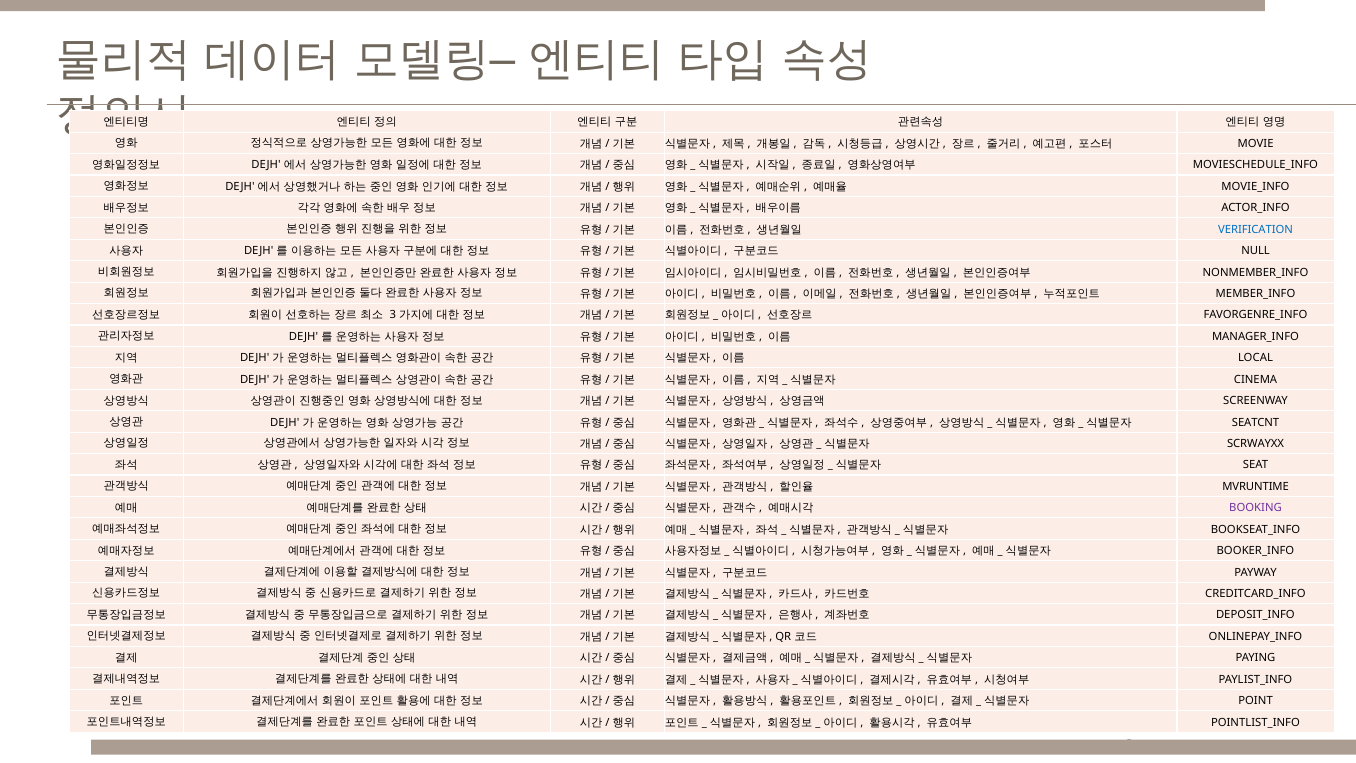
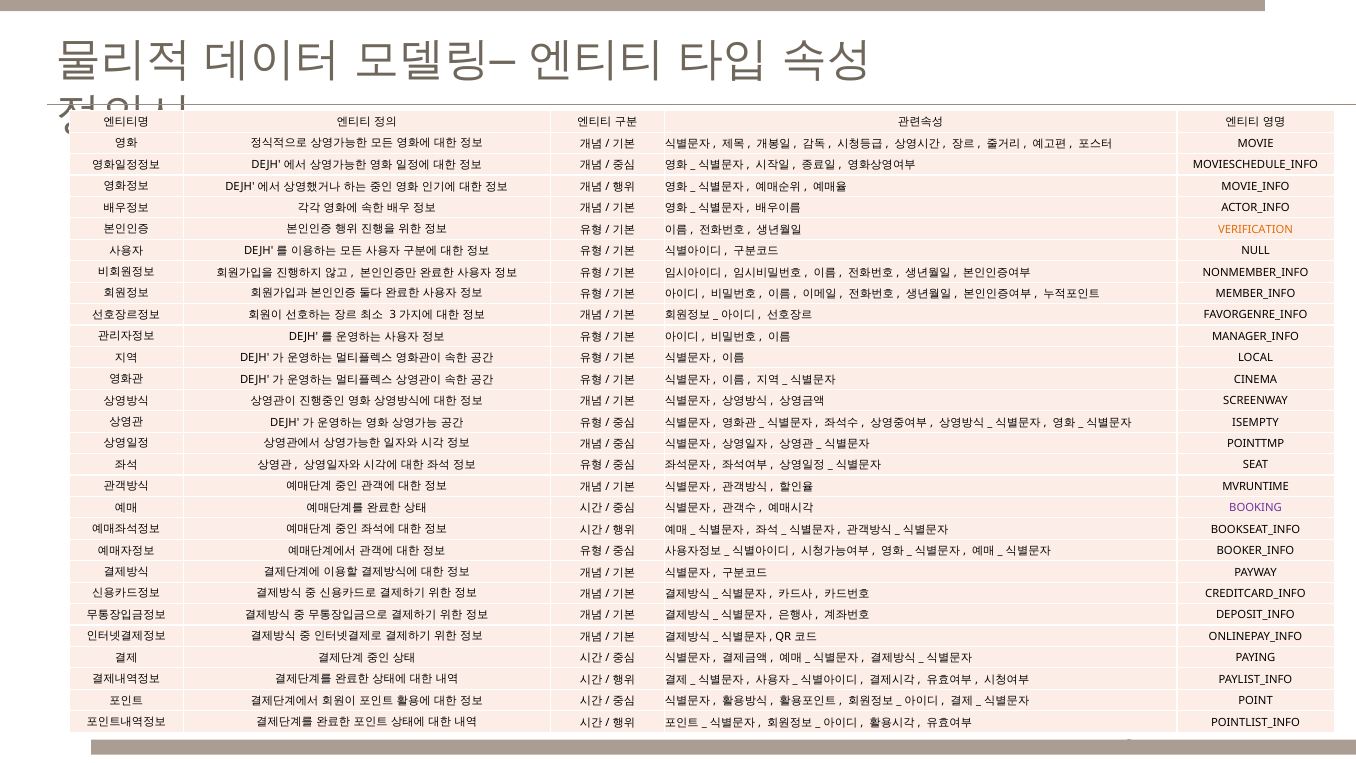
VERIFICATION colour: blue -> orange (1256, 229)
SEATCNT: SEATCNT -> ISEMPTY (1255, 422)
SCRWAYXX: SCRWAYXX -> POINTTMP (1256, 444)
